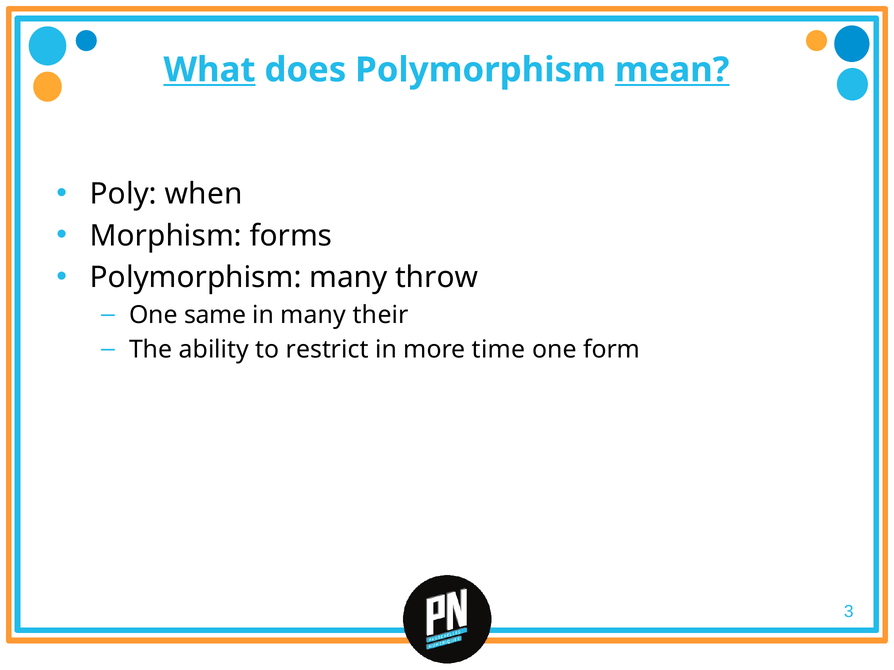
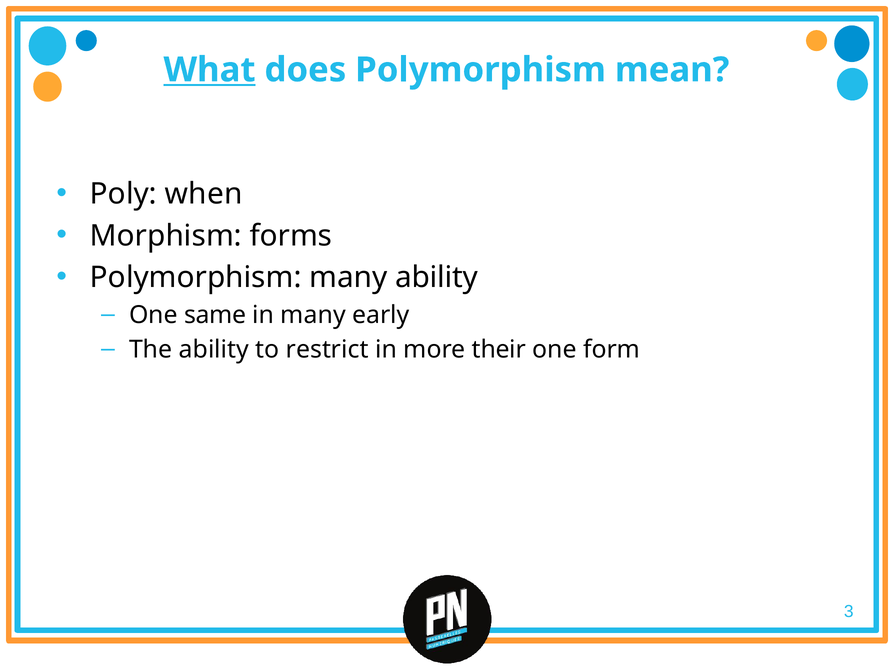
mean underline: present -> none (672, 70)
many throw: throw -> ability (437, 278)
their: their -> early (381, 315)
time: time -> their (499, 350)
